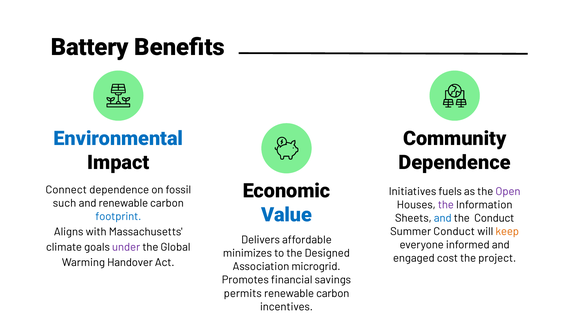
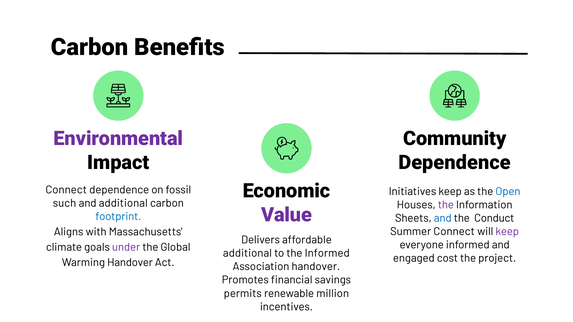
Battery: Battery -> Carbon (90, 47)
Environmental colour: blue -> purple (118, 139)
Initiatives fuels: fuels -> keep (450, 192)
Open colour: purple -> blue (508, 192)
and renewable: renewable -> additional (123, 203)
Value colour: blue -> purple (287, 215)
Summer Conduct: Conduct -> Connect (454, 232)
keep colour: orange -> purple (507, 232)
minimizes: minimizes -> additional (247, 254)
the Designed: Designed -> Informed (327, 254)
Association microgrid: microgrid -> handover (316, 267)
carbon: carbon -> million (333, 294)
